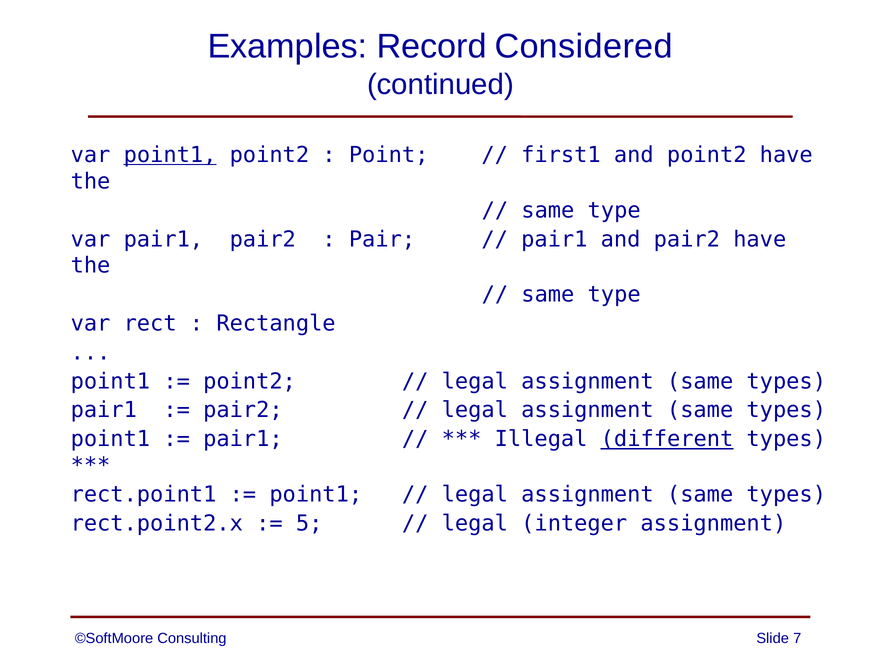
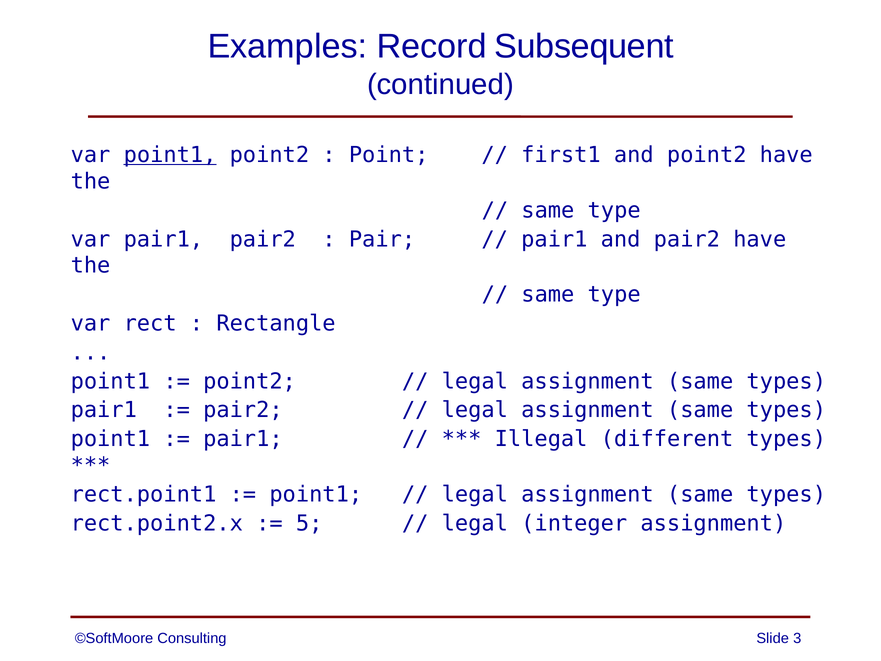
Considered: Considered -> Subsequent (584, 46)
different underline: present -> none (667, 439)
7: 7 -> 3 (797, 638)
